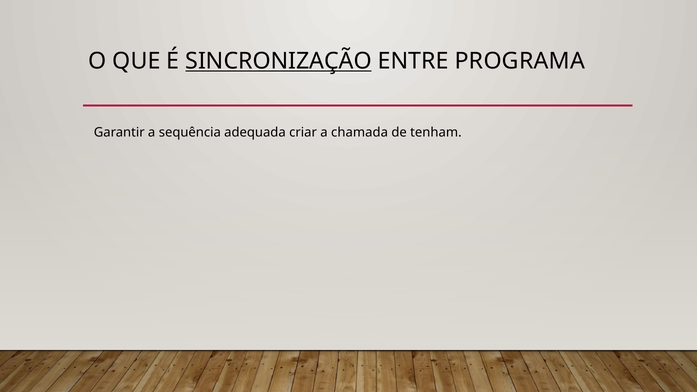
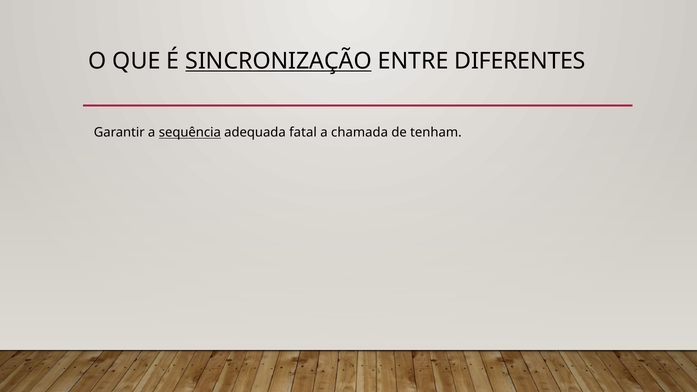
PROGRAMA: PROGRAMA -> DIFERENTES (520, 61)
sequência underline: none -> present (190, 133)
criar: criar -> fatal (303, 133)
